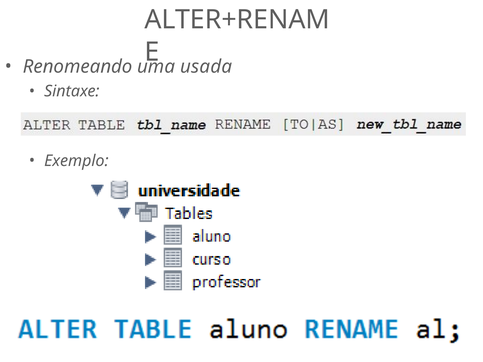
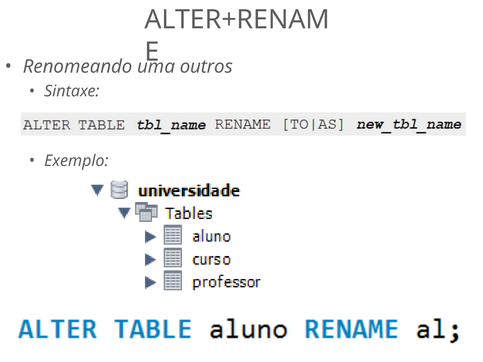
usada: usada -> outros (206, 67)
